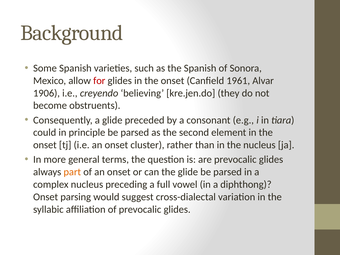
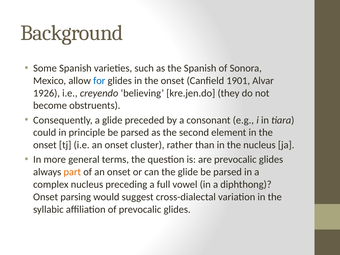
for colour: red -> blue (99, 81)
1961: 1961 -> 1901 (238, 81)
1906: 1906 -> 1926 (47, 93)
